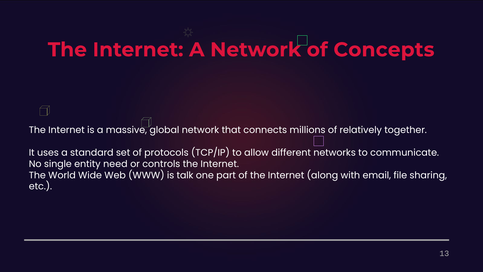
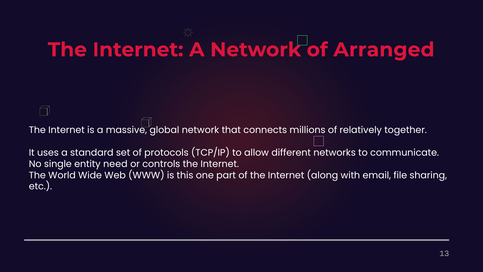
Concepts: Concepts -> Arranged (384, 50)
talk: talk -> this (185, 175)
